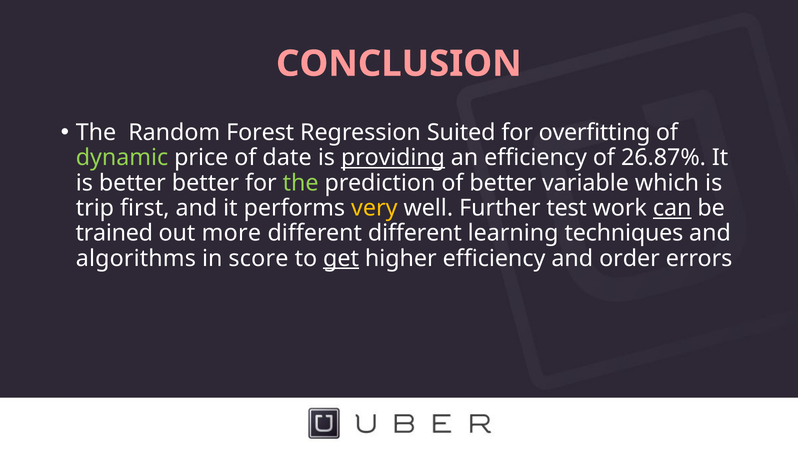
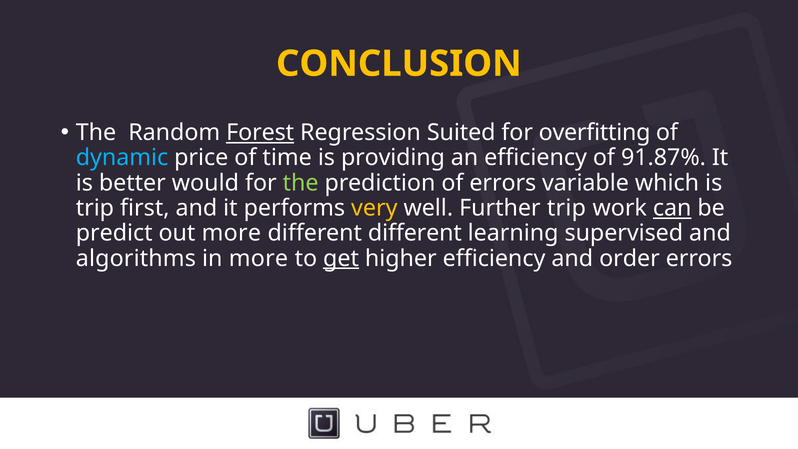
CONCLUSION colour: pink -> yellow (399, 64)
Forest underline: none -> present (260, 133)
dynamic colour: light green -> light blue (122, 158)
date: date -> time (287, 158)
providing underline: present -> none (393, 158)
26.87%: 26.87% -> 91.87% (664, 158)
better better: better -> would (205, 183)
of better: better -> errors (503, 183)
Further test: test -> trip (566, 208)
trained: trained -> predict (114, 233)
techniques: techniques -> supervised (624, 233)
in score: score -> more (258, 258)
